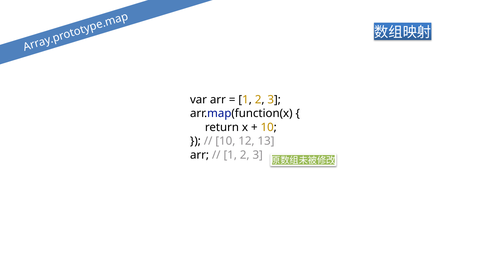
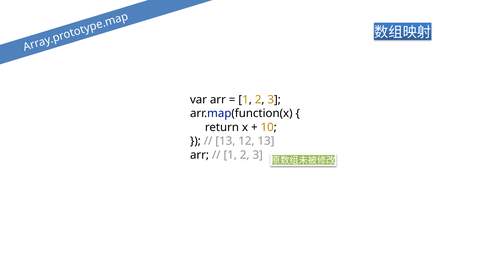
10: 10 -> 13 (225, 141)
